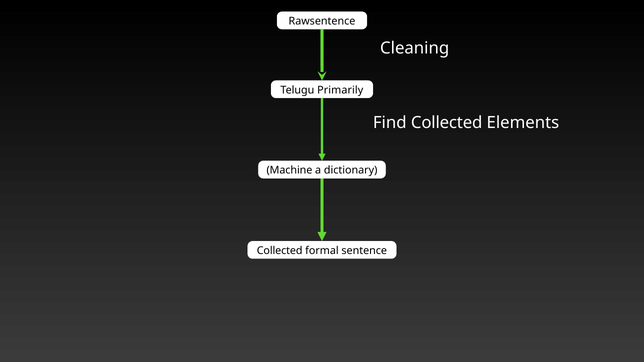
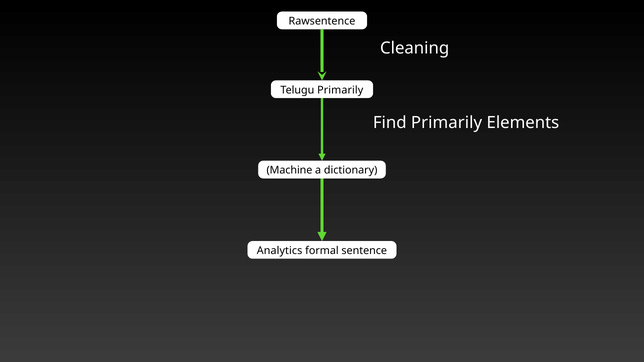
Find Collected: Collected -> Primarily (447, 123)
Collected: Collected -> Analytics (280, 251)
